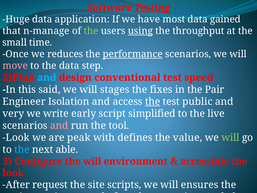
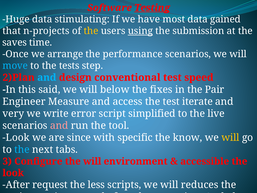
application: application -> stimulating (82, 19)
n-manage: n-manage -> n-projects (46, 31)
the colour: light green -> yellow (91, 31)
throughput: throughput -> submission (198, 31)
small: small -> saves (15, 42)
reduces: reduces -> arrange (65, 54)
performance underline: present -> none (133, 54)
move colour: pink -> light blue (15, 66)
the data: data -> tests (69, 66)
stages: stages -> below (115, 89)
Isolation: Isolation -> Measure (69, 101)
the underline: present -> none (153, 101)
public: public -> iterate (197, 101)
early: early -> error (84, 113)
peak: peak -> since (79, 137)
defines: defines -> specific (135, 137)
value: value -> know (188, 137)
will colour: light green -> yellow (230, 137)
able: able -> tabs (67, 149)
site: site -> less (96, 185)
ensures: ensures -> reduces (200, 185)
